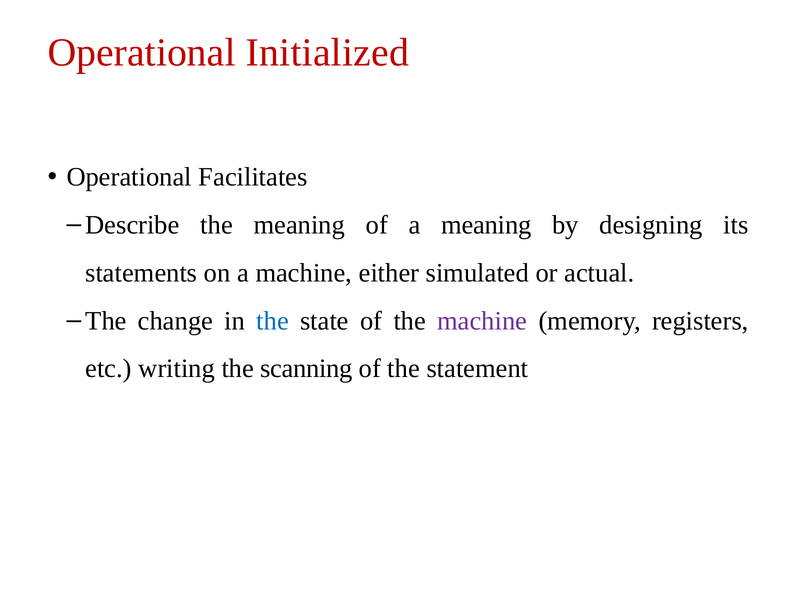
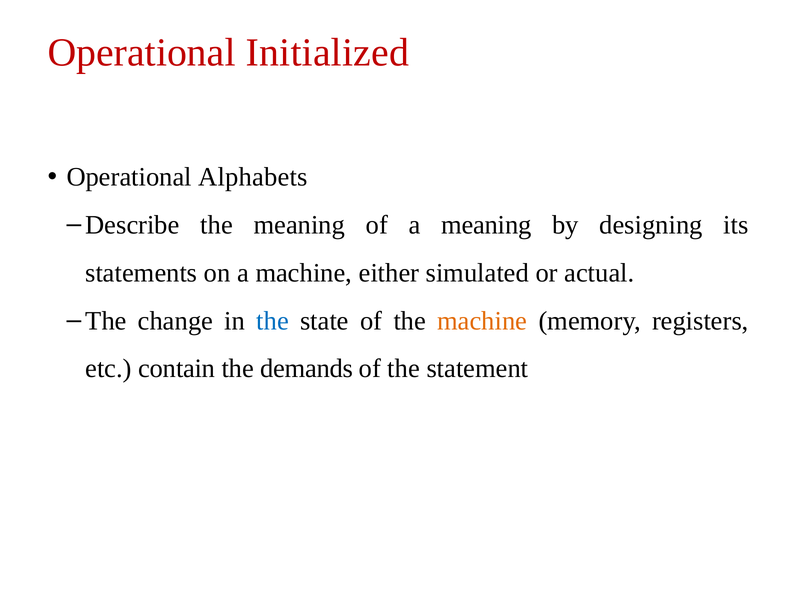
Facilitates: Facilitates -> Alphabets (253, 177)
machine colour: purple -> orange (482, 321)
writing: writing -> contain (177, 368)
scanning: scanning -> demands (307, 368)
